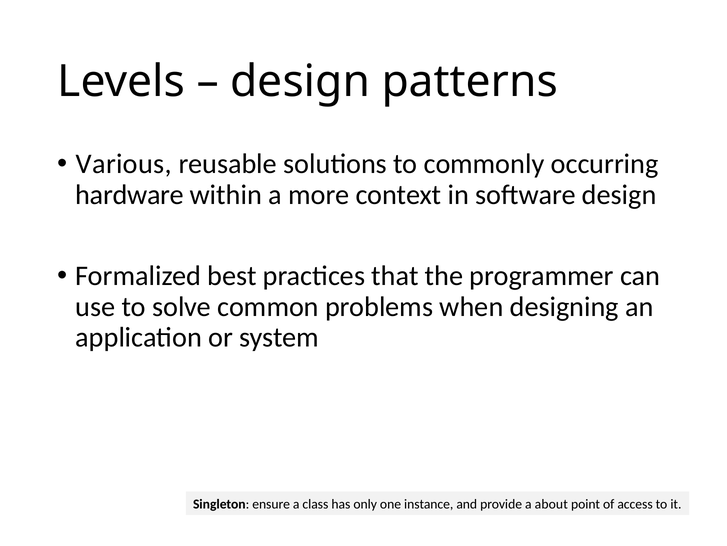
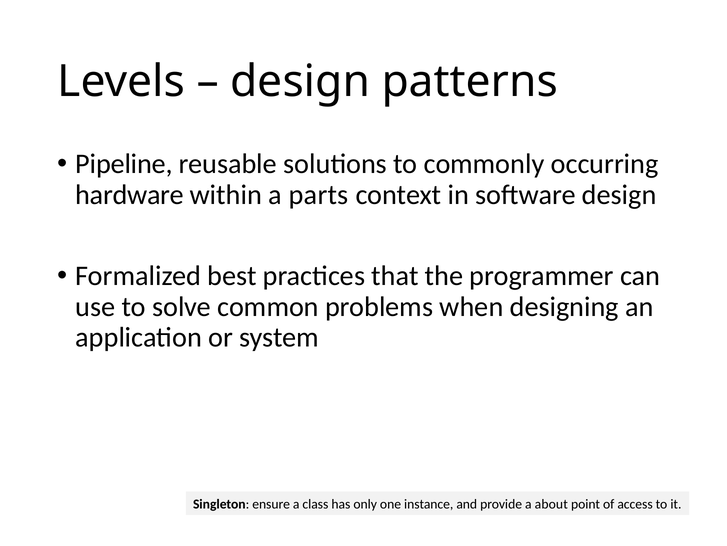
Various: Various -> Pipeline (124, 164)
more: more -> parts (319, 194)
